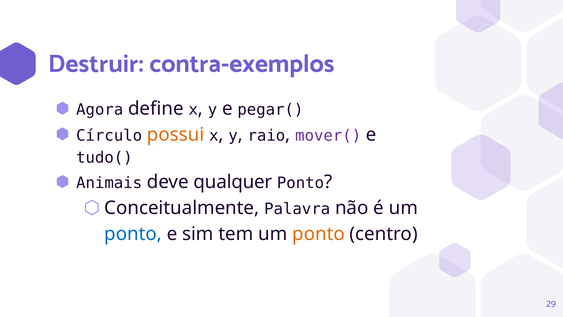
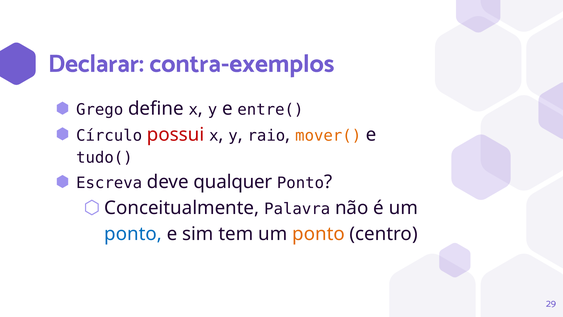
Destruir: Destruir -> Declarar (96, 64)
Agora: Agora -> Grego (100, 110)
pegar(: pegar( -> entre( (270, 110)
possui colour: orange -> red (176, 134)
mover( colour: purple -> orange (328, 135)
Animais: Animais -> Escreva (109, 183)
